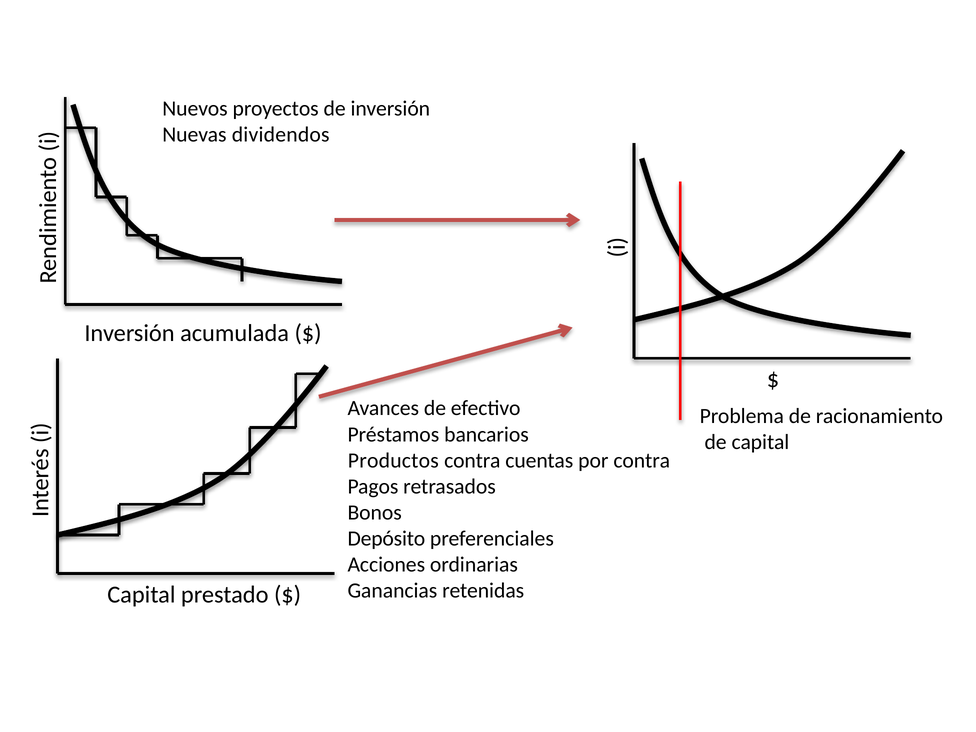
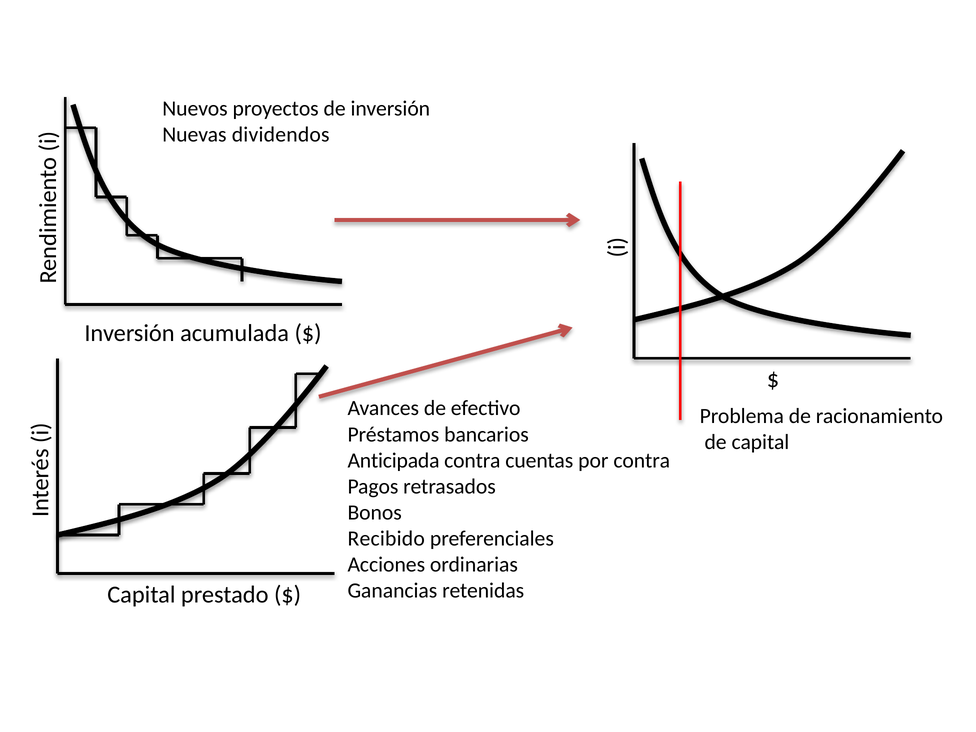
Productos: Productos -> Anticipada (394, 460)
Depósito: Depósito -> Recibido (386, 538)
